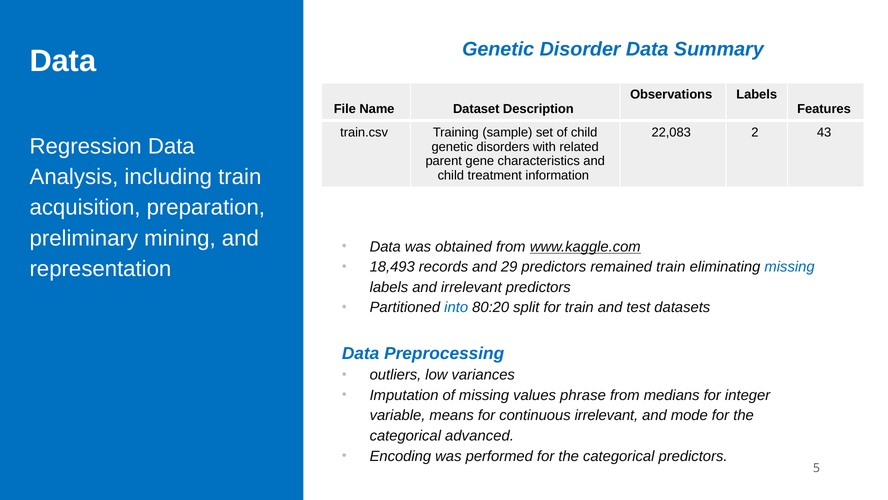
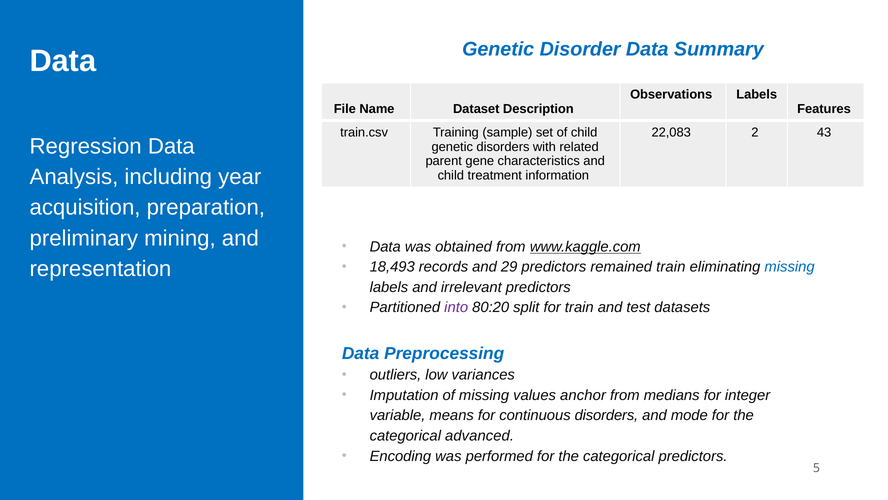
including train: train -> year (240, 177)
into colour: blue -> purple (456, 307)
phrase: phrase -> anchor (583, 395)
continuous irrelevant: irrelevant -> disorders (606, 415)
